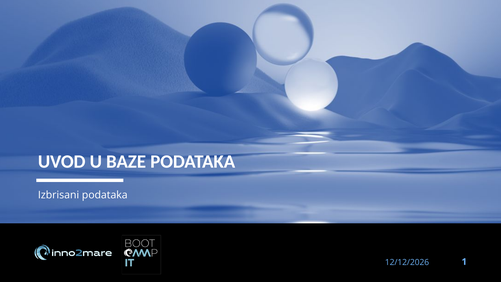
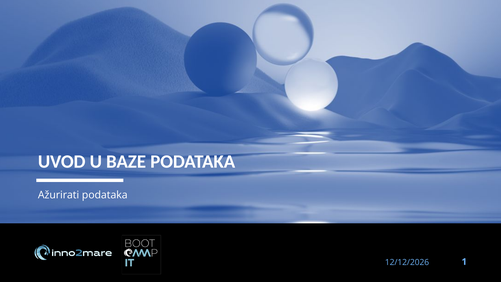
Izbrisani: Izbrisani -> Ažurirati (59, 195)
